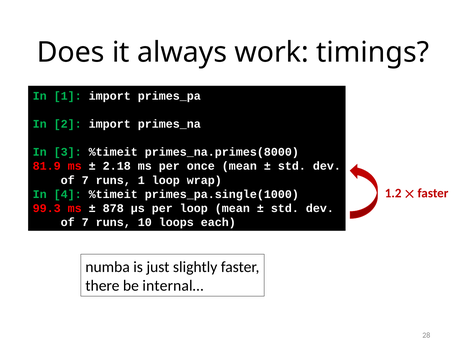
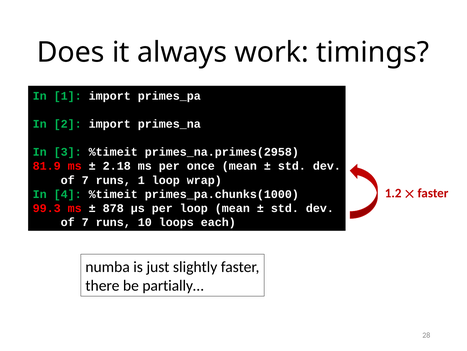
primes_na.primes(8000: primes_na.primes(8000 -> primes_na.primes(2958 (222, 152)
primes_pa.single(1000: primes_pa.single(1000 -> primes_pa.chunks(1000 (222, 194)
internal…: internal… -> partially… (173, 285)
